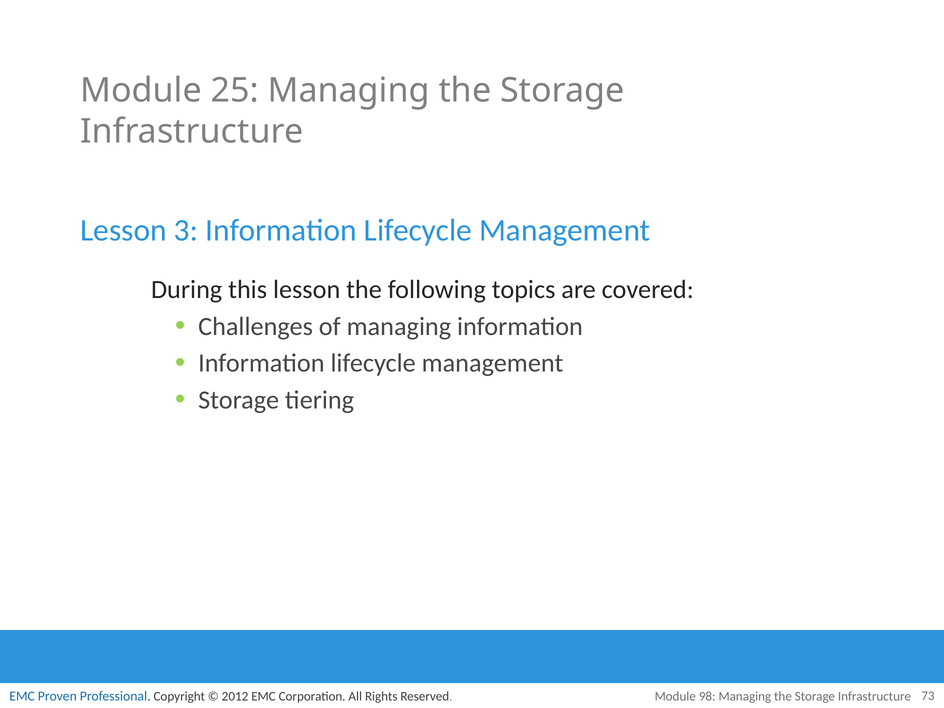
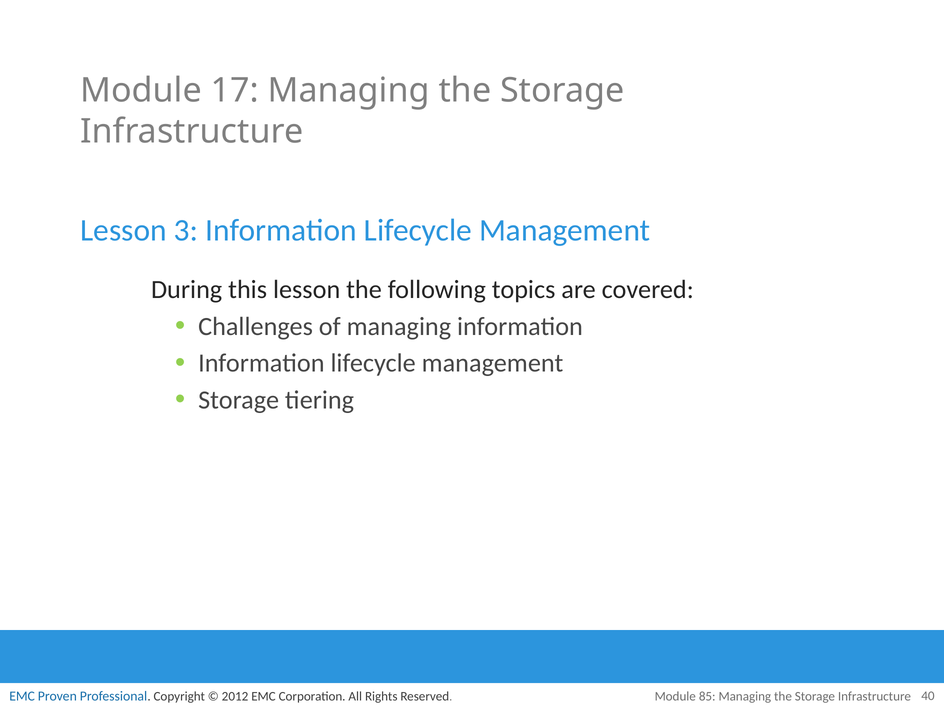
25: 25 -> 17 (235, 90)
98: 98 -> 85 (707, 696)
73: 73 -> 40 (928, 696)
